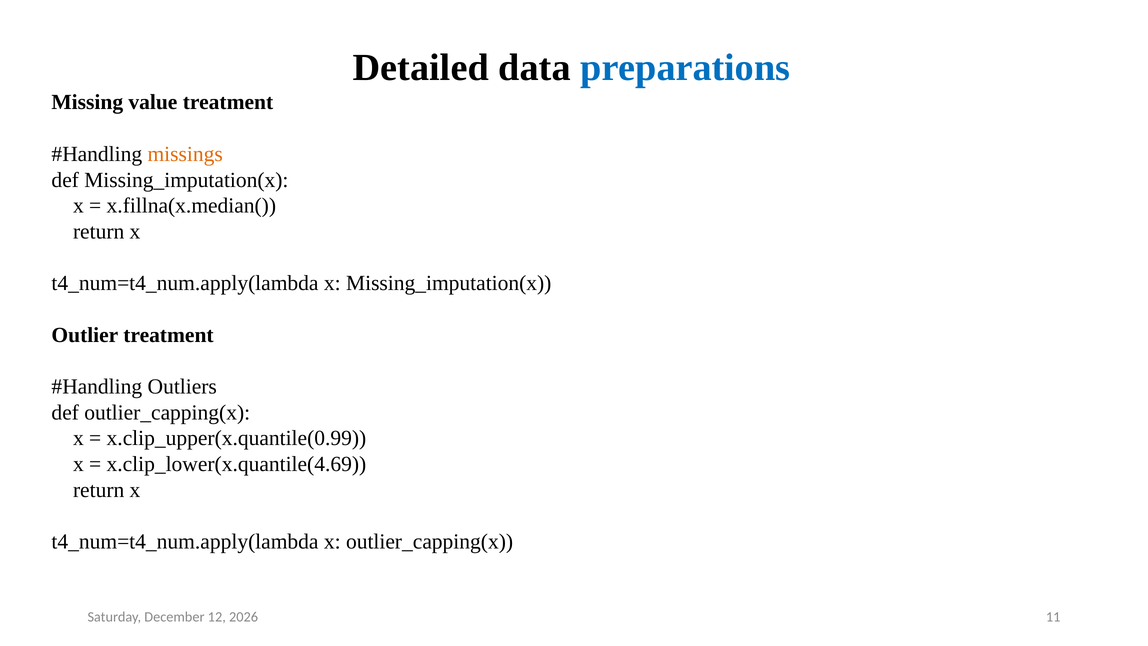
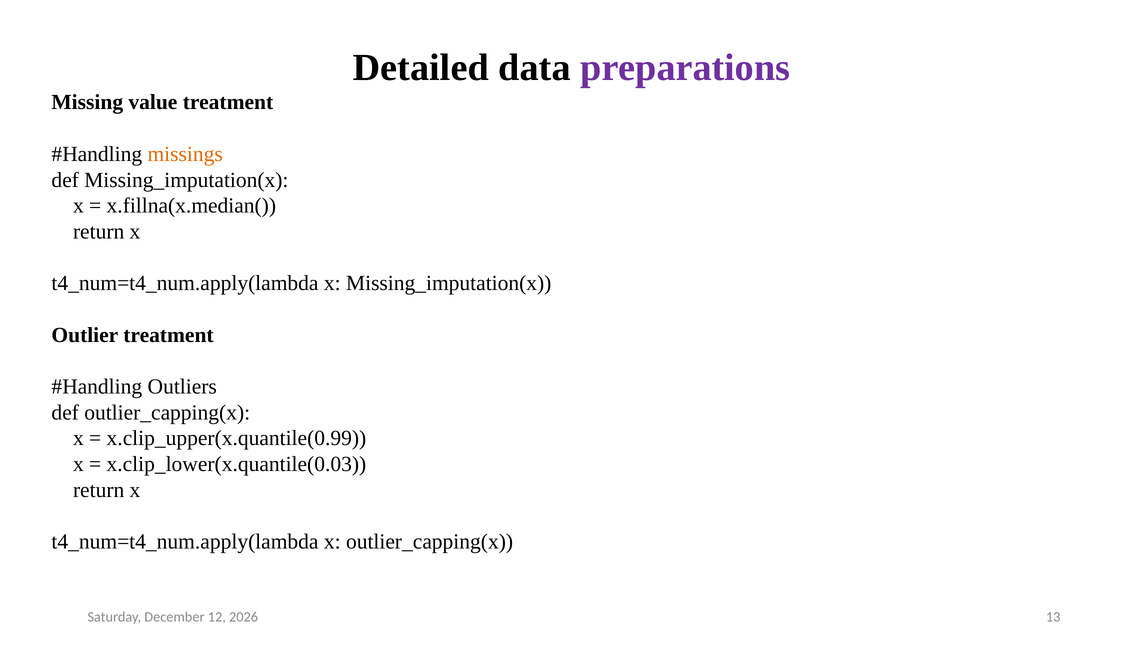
preparations colour: blue -> purple (685, 68)
x.clip_lower(x.quantile(4.69: x.clip_lower(x.quantile(4.69 -> x.clip_lower(x.quantile(0.03 (236, 464)
11: 11 -> 13 (1053, 617)
